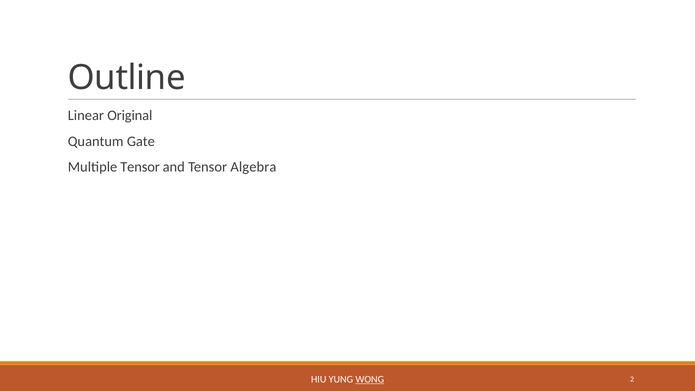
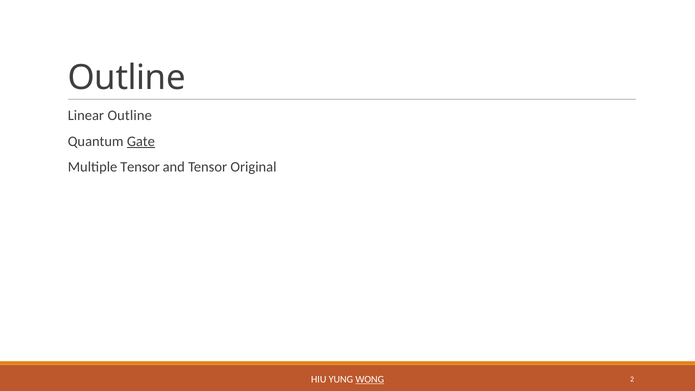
Linear Original: Original -> Outline (130, 116)
Gate underline: none -> present (141, 141)
Algebra: Algebra -> Original (253, 167)
